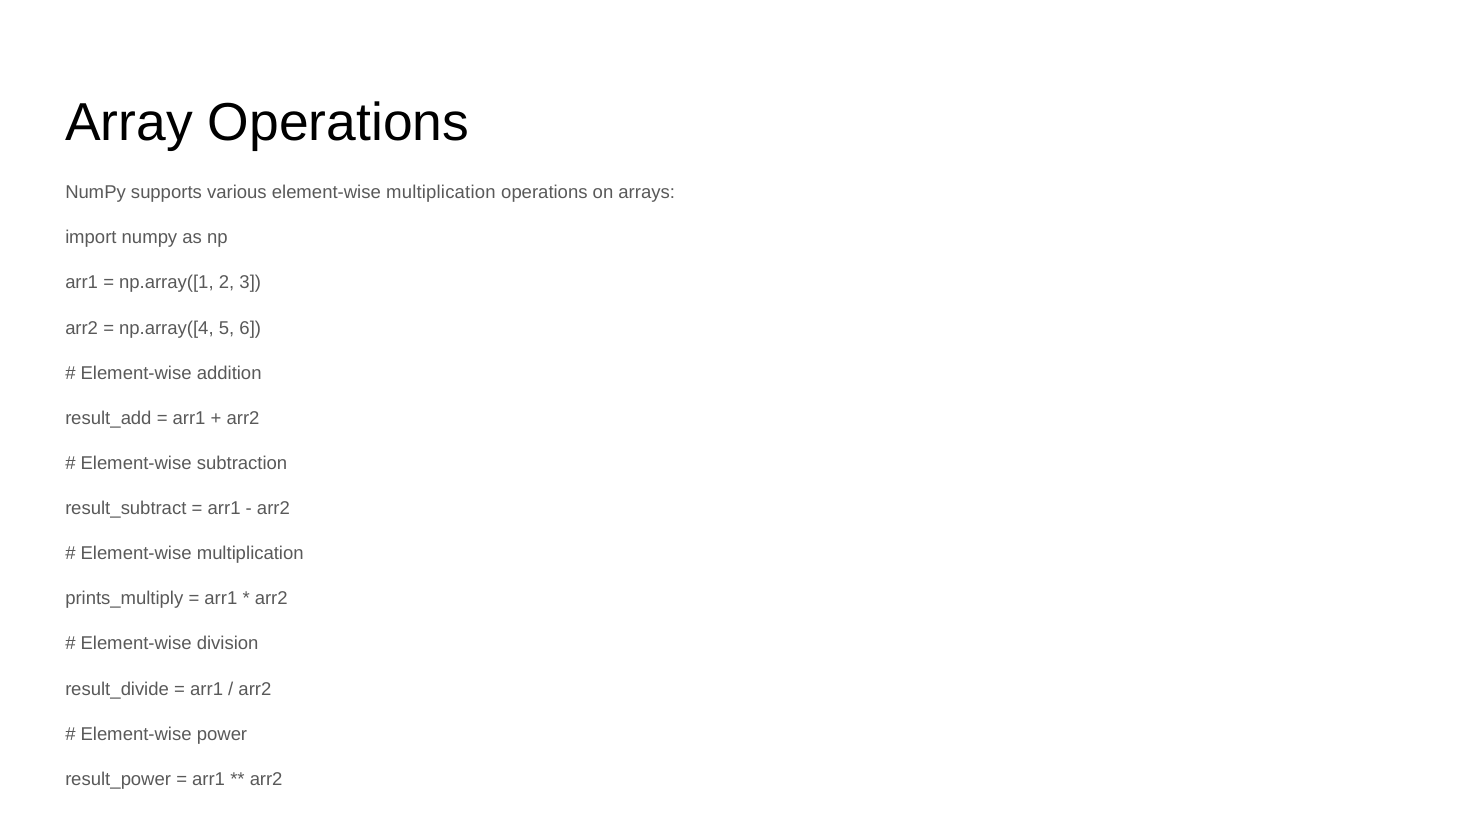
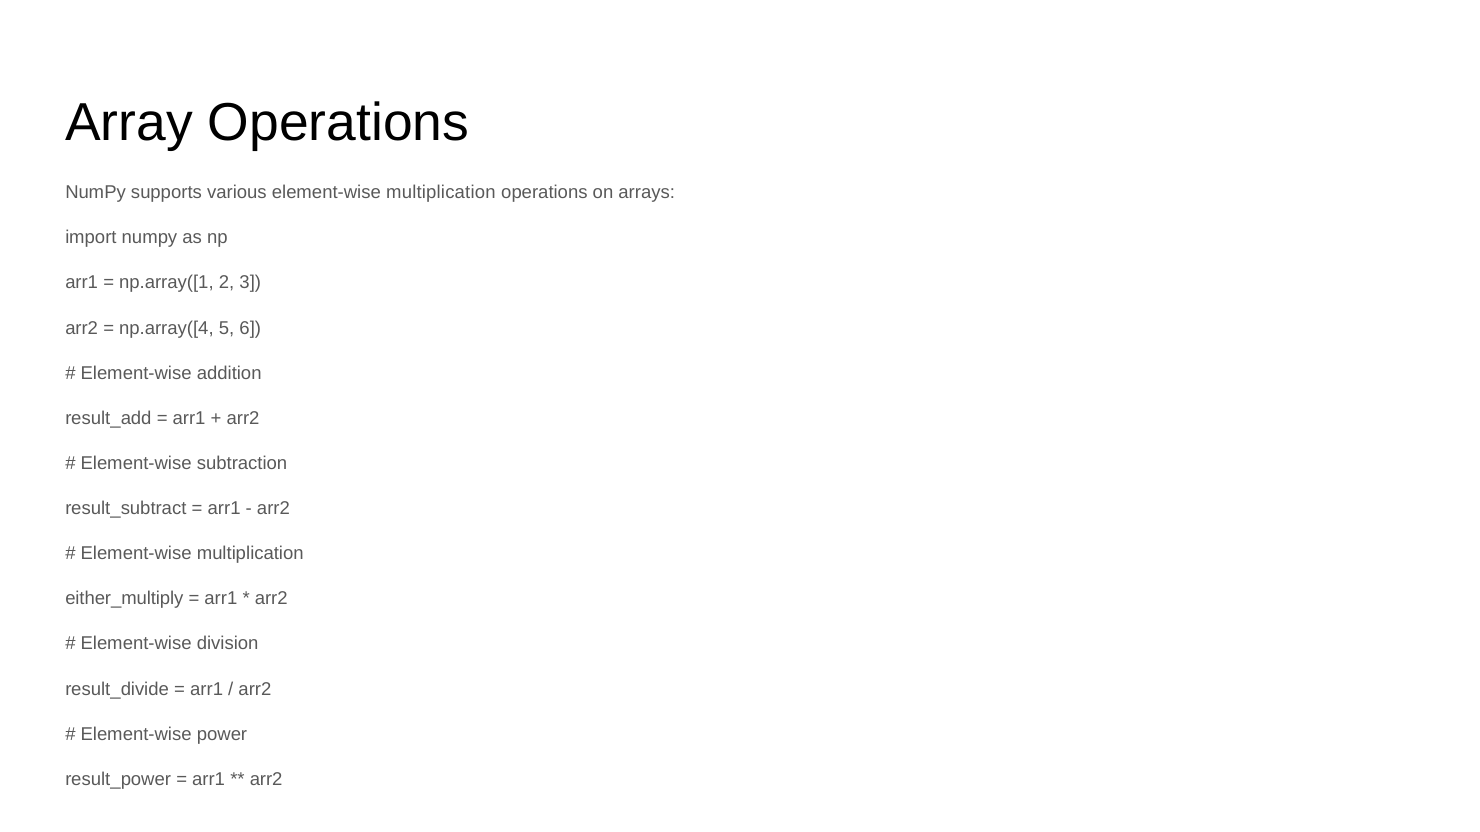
prints_multiply: prints_multiply -> either_multiply (124, 599)
